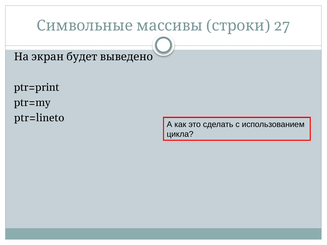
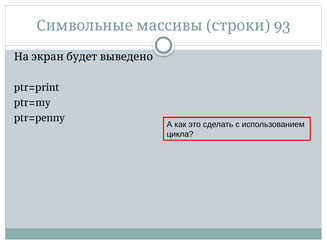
27: 27 -> 93 (282, 26)
ptr=lineto: ptr=lineto -> ptr=penny (39, 118)
